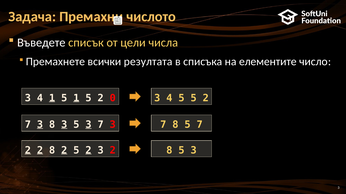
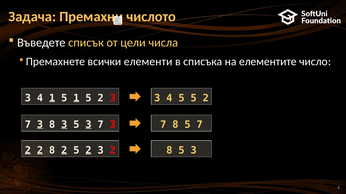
резултата: резултата -> елементи (148, 62)
1 5 2 0: 0 -> 3 (113, 98)
